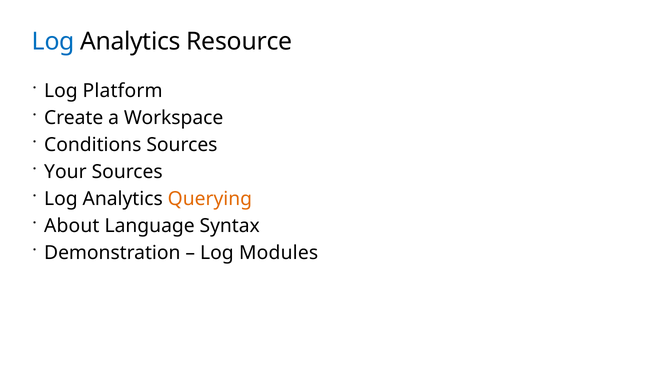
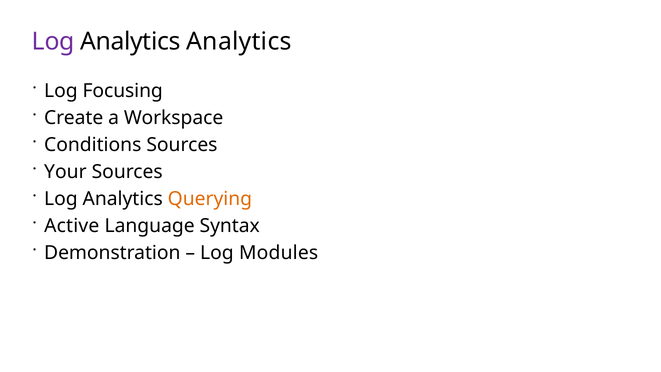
Log colour: blue -> purple (53, 41)
Analytics Resource: Resource -> Analytics (239, 41)
Platform: Platform -> Focusing (123, 91)
About: About -> Active (72, 226)
